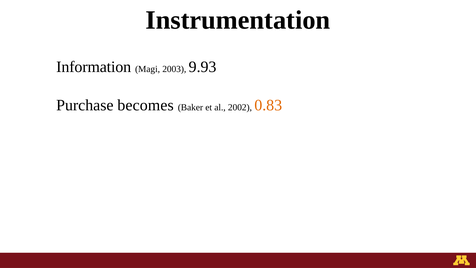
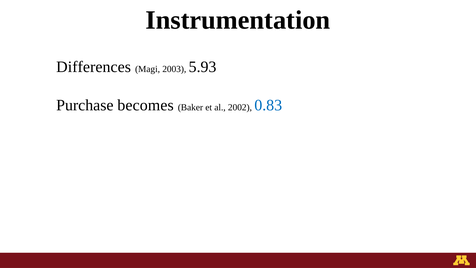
Information: Information -> Differences (94, 67)
9.93: 9.93 -> 5.93 (203, 67)
0.83 colour: orange -> blue (268, 105)
